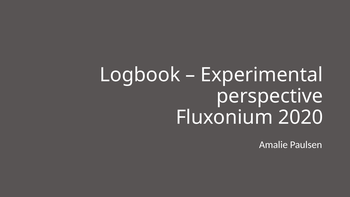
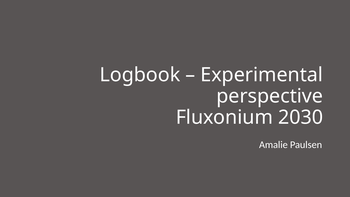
2020: 2020 -> 2030 (301, 117)
